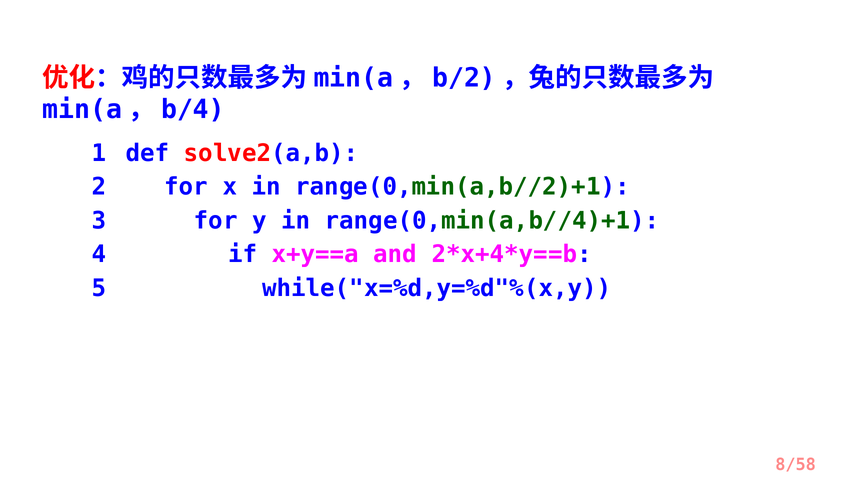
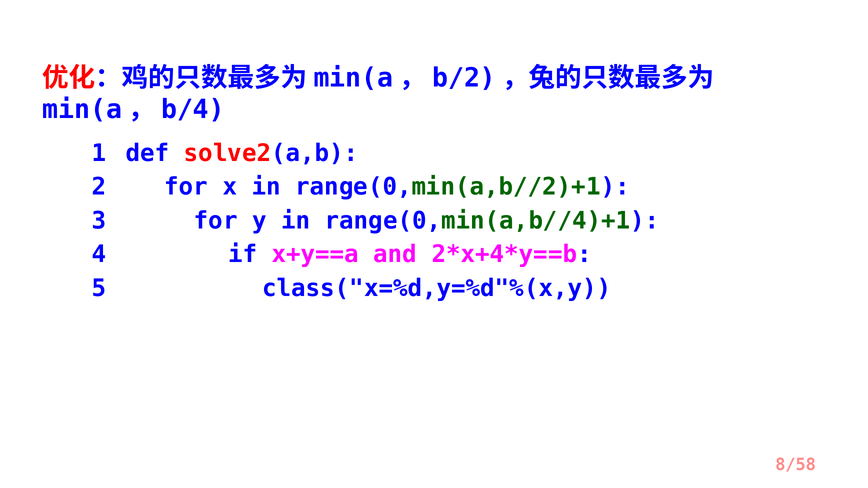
while("x=%d,y=%d"%(x,y: while("x=%d,y=%d"%(x,y -> class("x=%d,y=%d"%(x,y (437, 288)
